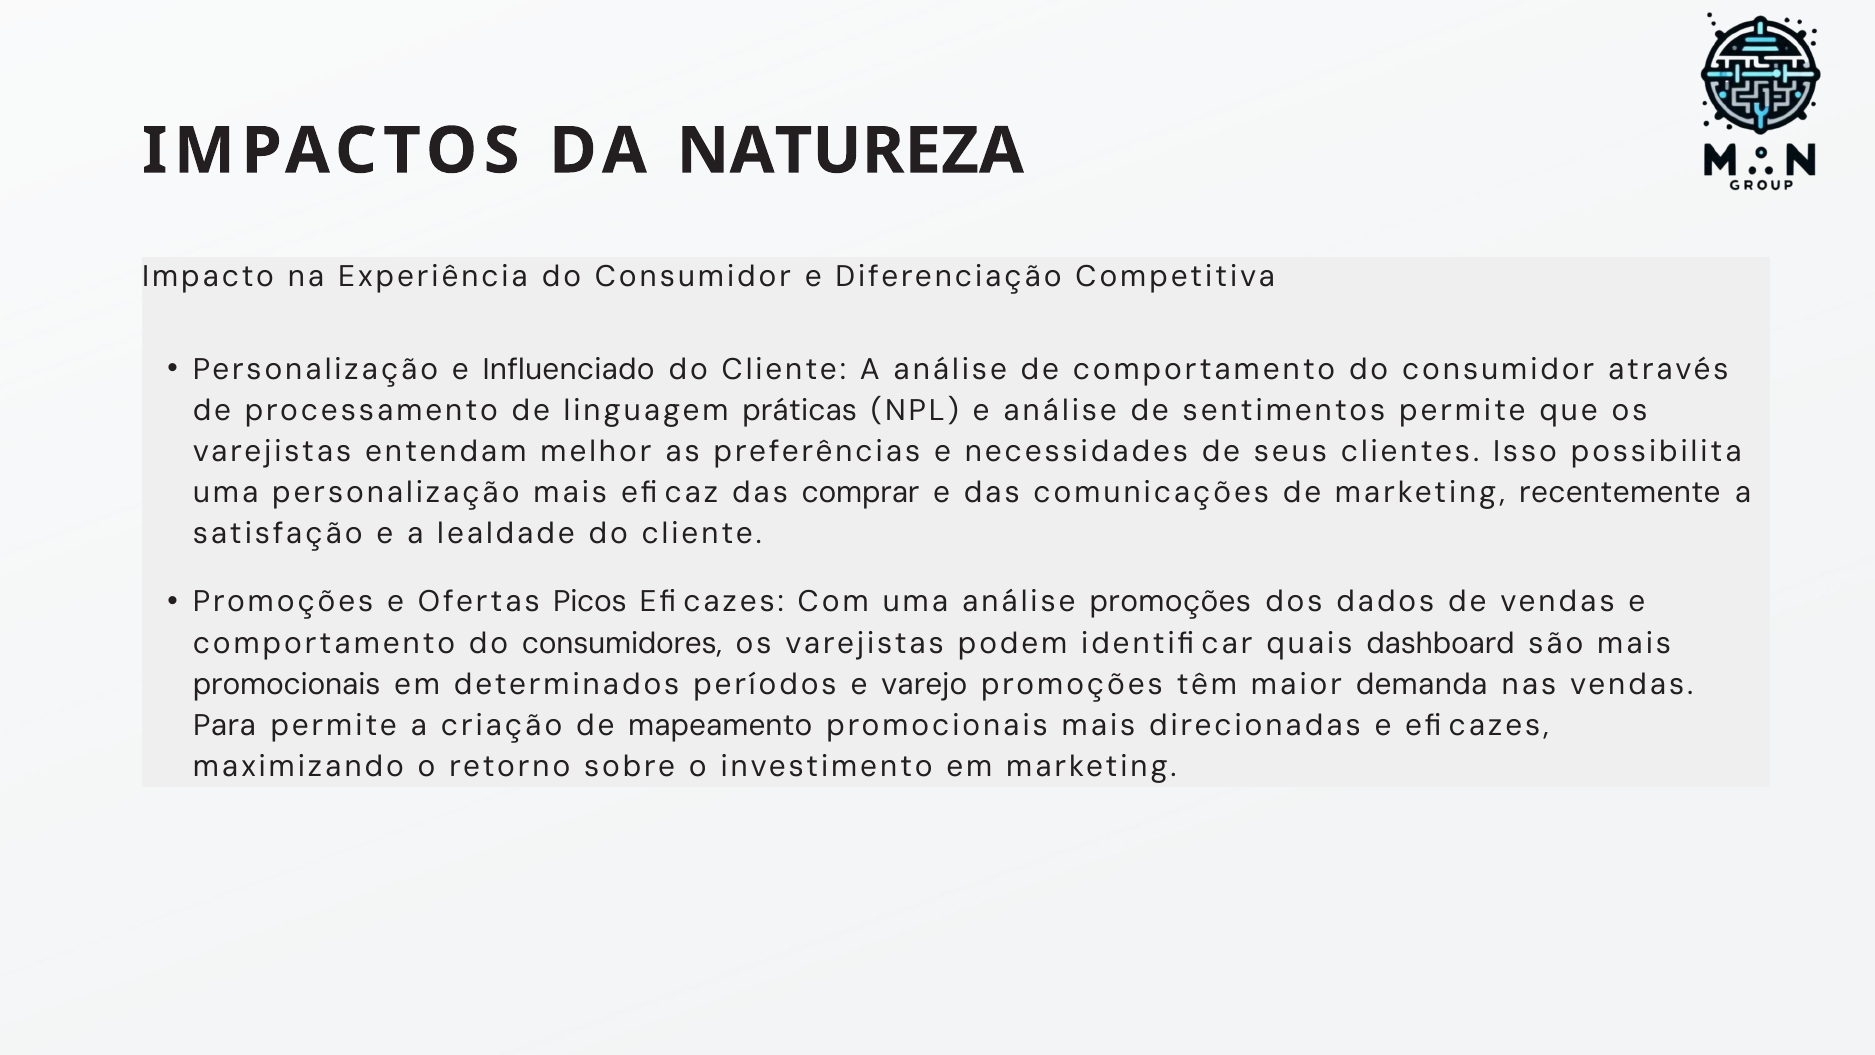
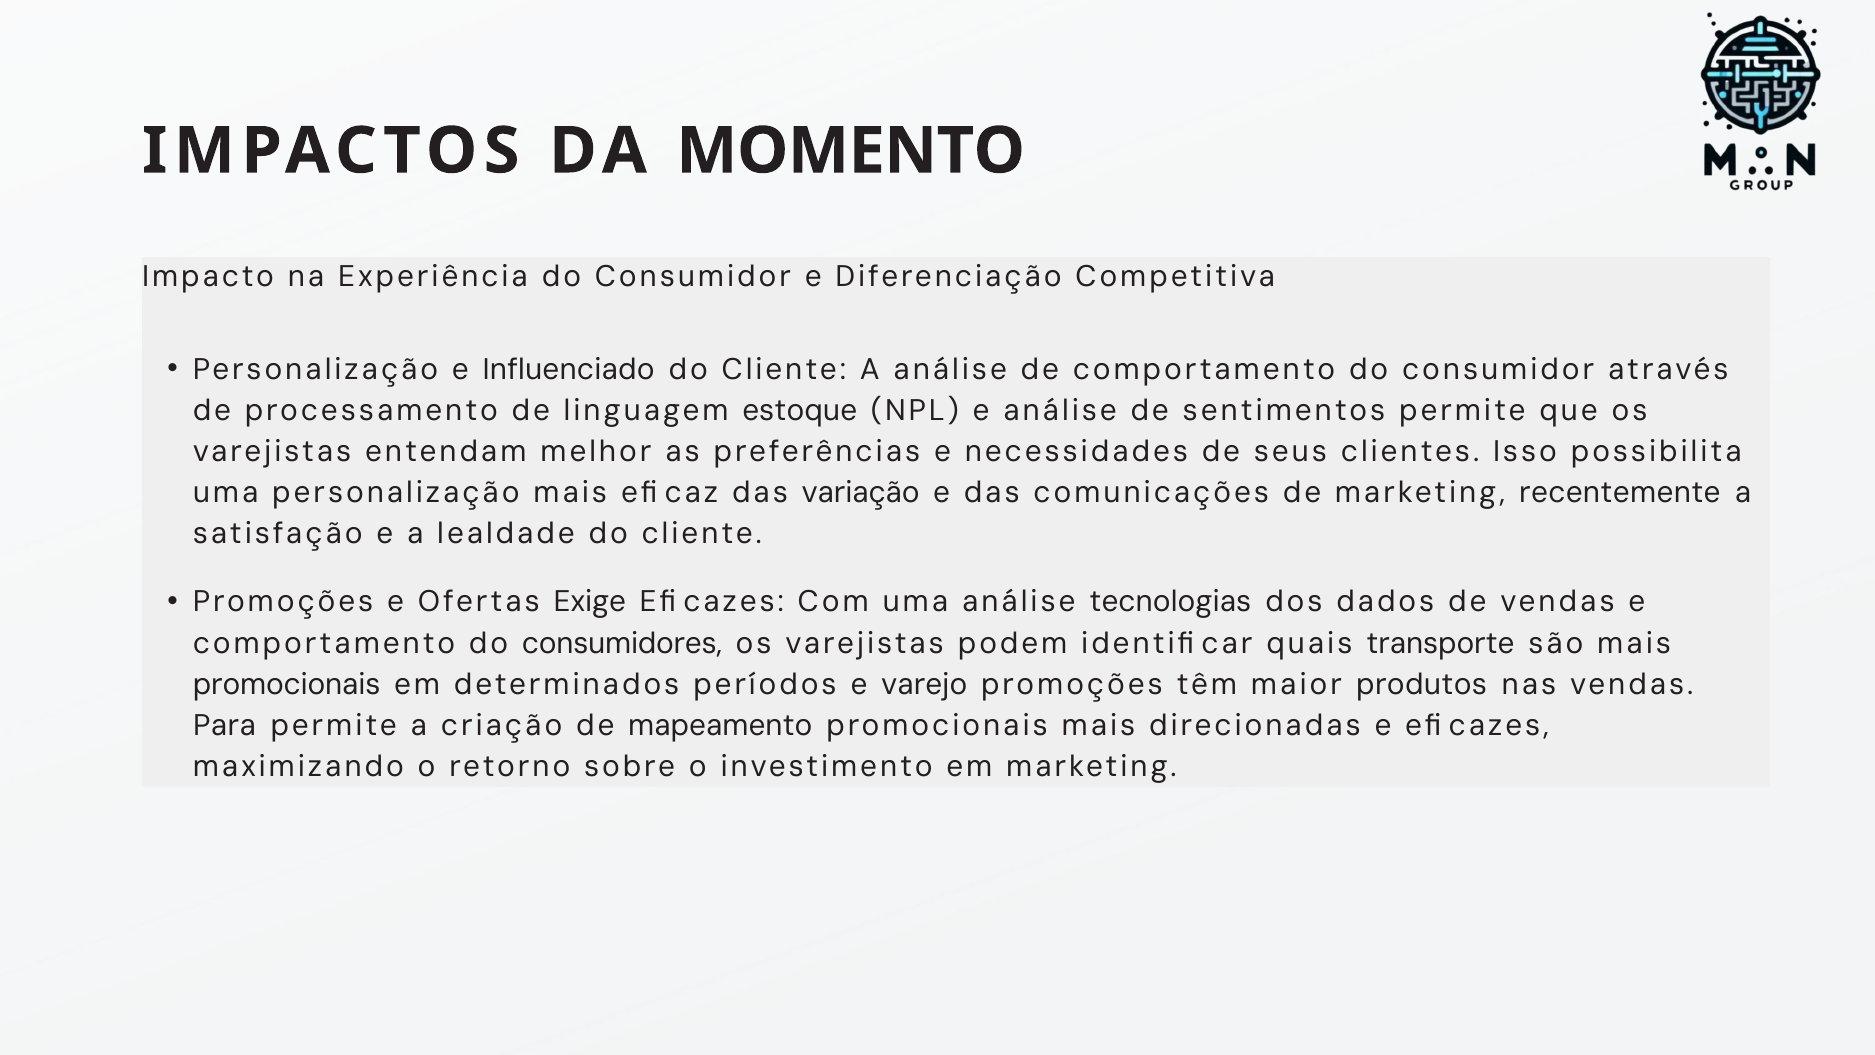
NATUREZA: NATUREZA -> MOMENTO (851, 151)
práticas: práticas -> estoque (800, 410)
comprar: comprar -> variação (861, 493)
Picos: Picos -> Exige (590, 602)
análise promoções: promoções -> tecnologias (1170, 602)
dashboard: dashboard -> transporte (1440, 643)
demanda: demanda -> produtos (1422, 684)
